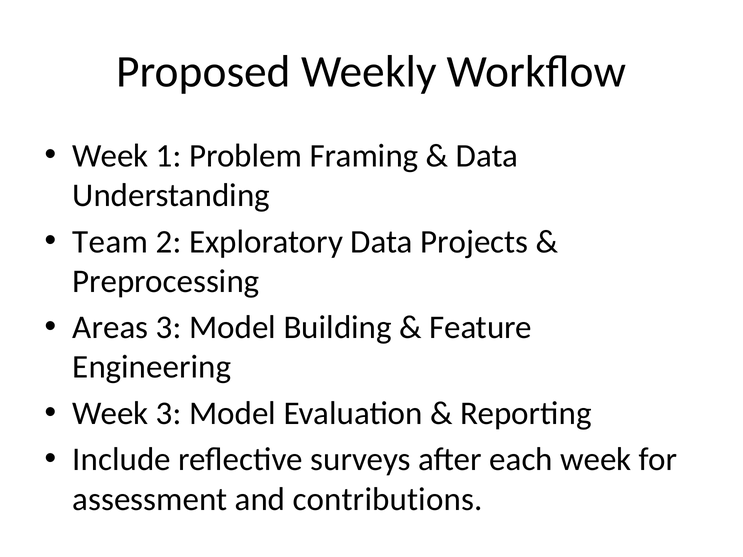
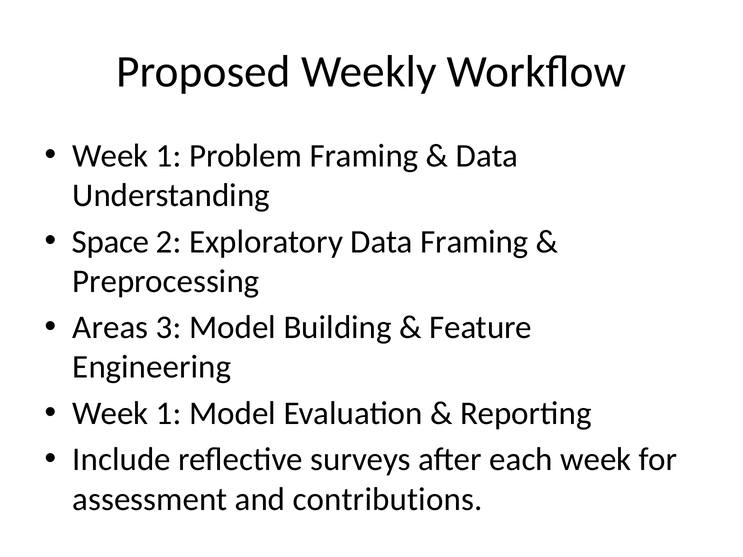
Team: Team -> Space (111, 242)
Data Projects: Projects -> Framing (474, 242)
3: 3 -> 1 (169, 414)
